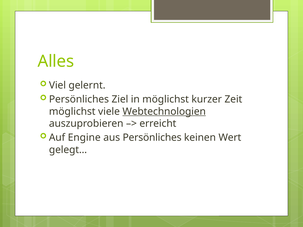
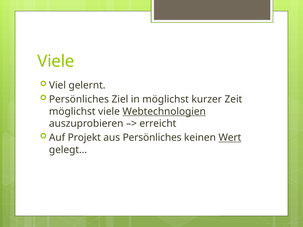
Alles: Alles -> Viele (56, 61)
Engine: Engine -> Projekt (84, 138)
Wert underline: none -> present (230, 138)
